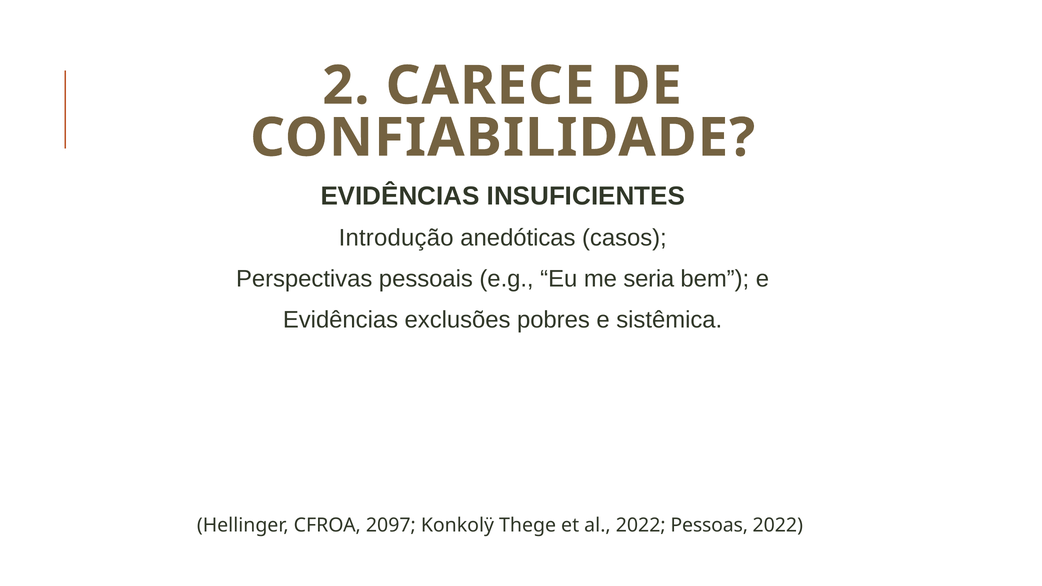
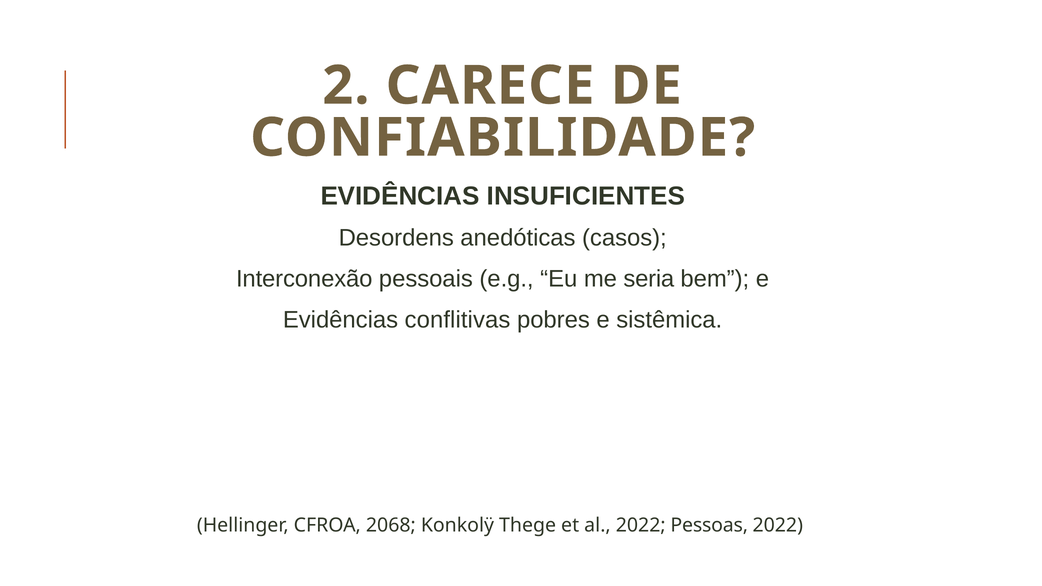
Introdução: Introdução -> Desordens (396, 238)
Perspectivas: Perspectivas -> Interconexão (304, 279)
exclusões: exclusões -> conflitivas (457, 320)
2097: 2097 -> 2068 (391, 526)
